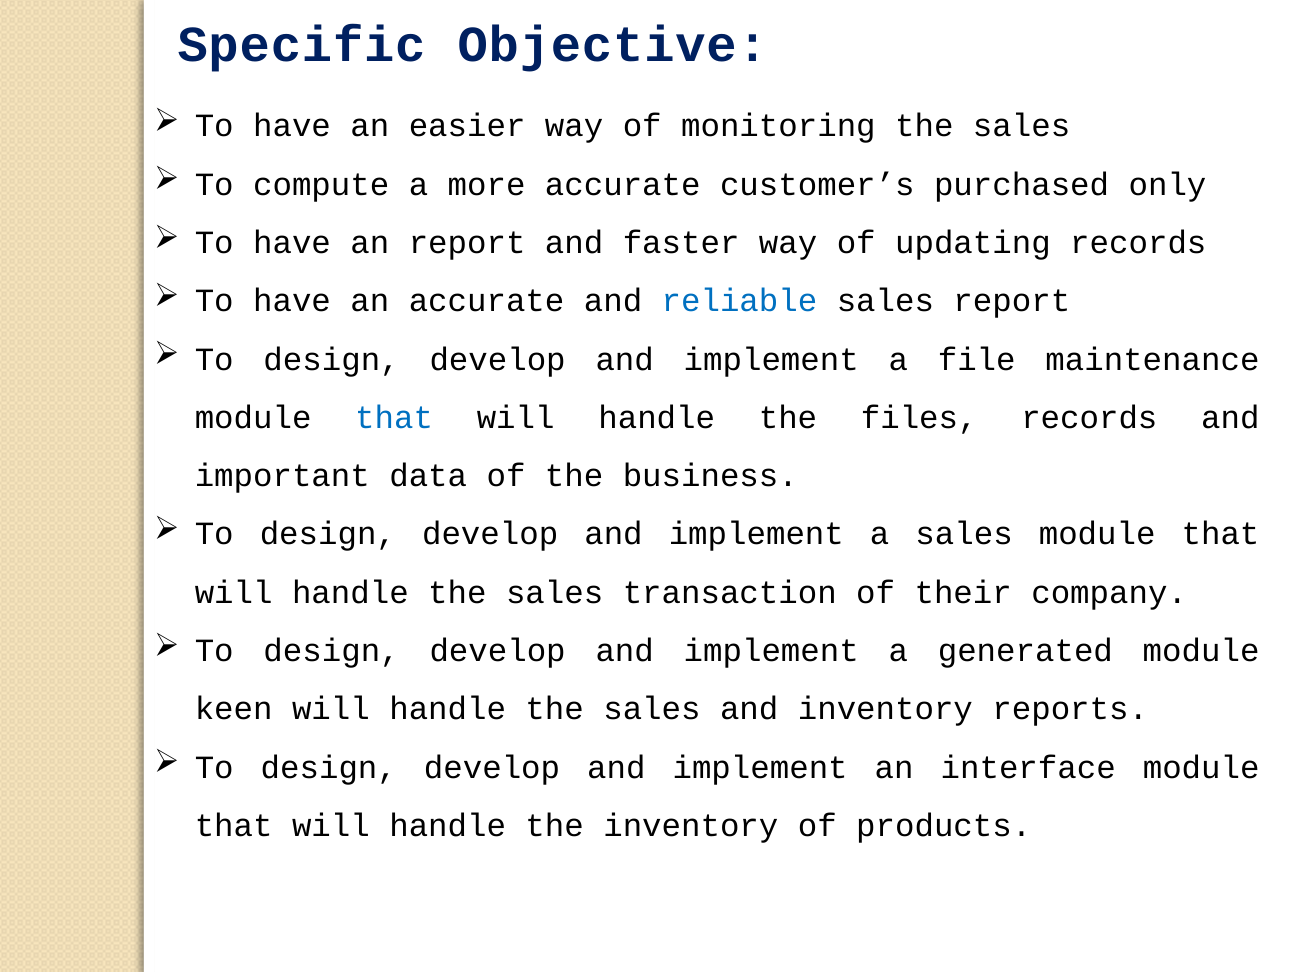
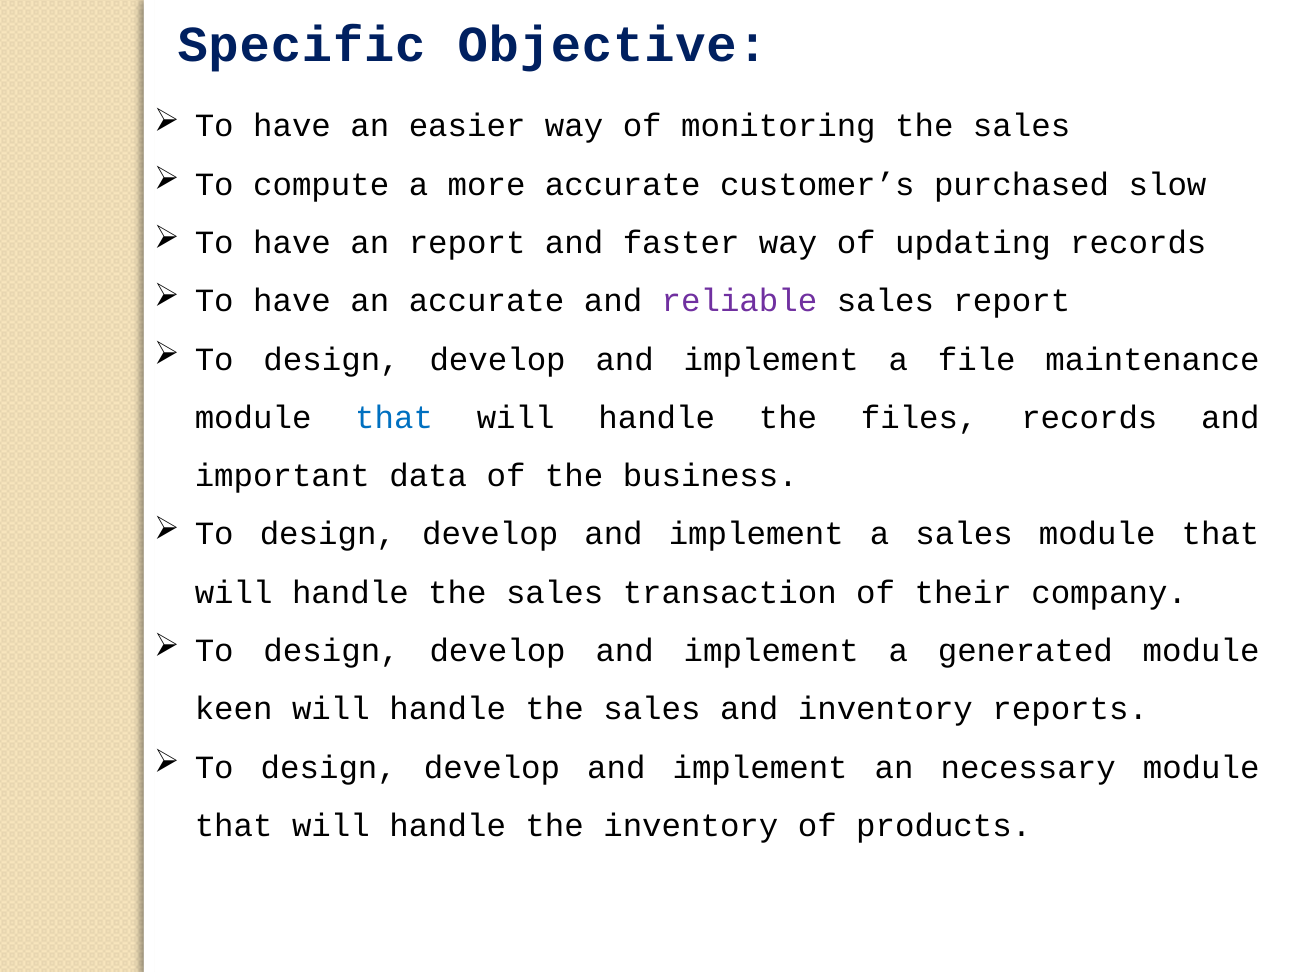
only: only -> slow (1168, 185)
reliable colour: blue -> purple (739, 301)
interface: interface -> necessary (1028, 768)
